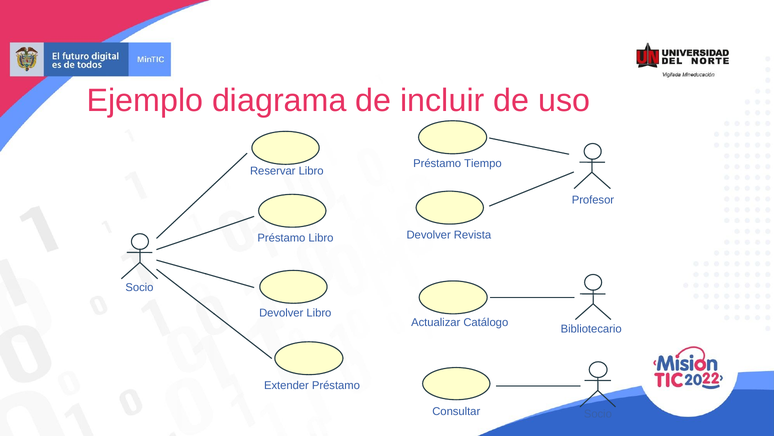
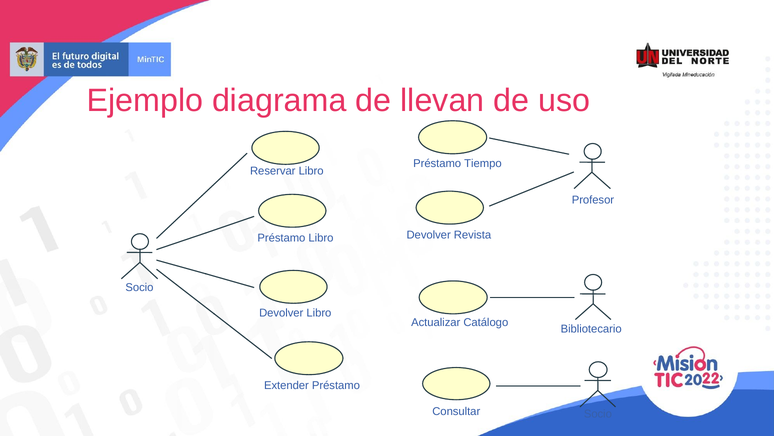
incluir: incluir -> llevan (442, 100)
